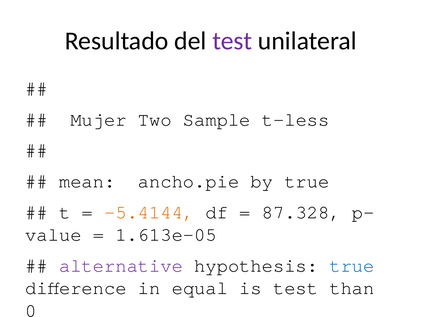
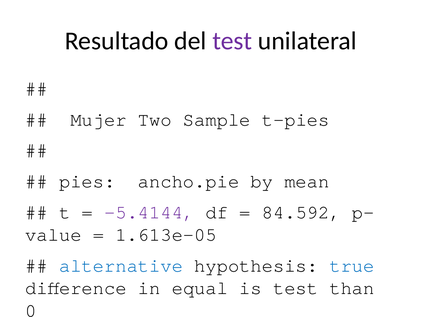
t-less: t-less -> t-pies (296, 119)
mean: mean -> pies (87, 181)
by true: true -> mean (307, 181)
-5.4144 colour: orange -> purple (149, 212)
87.328: 87.328 -> 84.592 (301, 212)
alternative colour: purple -> blue (121, 265)
